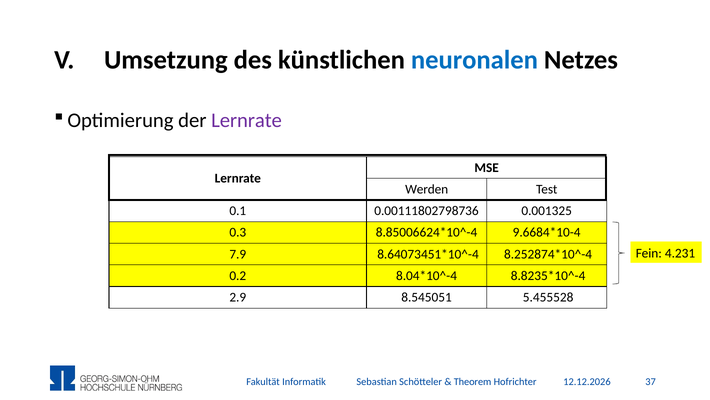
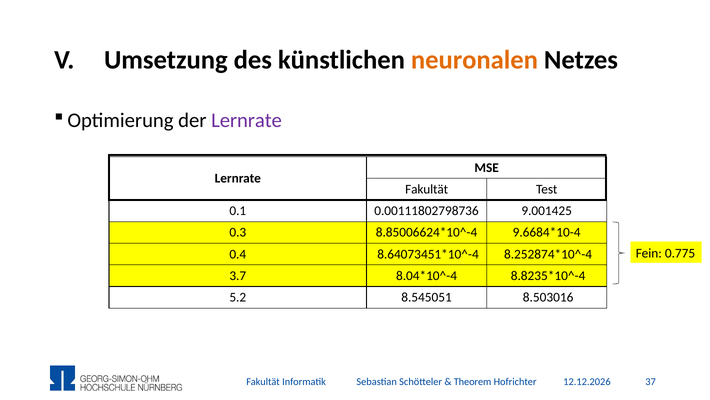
neuronalen colour: blue -> orange (474, 60)
Werden: Werden -> Fakultät (427, 189)
0.001325: 0.001325 -> 9.001425 (547, 211)
4.231: 4.231 -> 0.775 (680, 253)
7.9: 7.9 -> 0.4 (238, 254)
0.2: 0.2 -> 3.7 (238, 275)
2.9: 2.9 -> 5.2 (238, 297)
5.455528: 5.455528 -> 8.503016 (548, 297)
